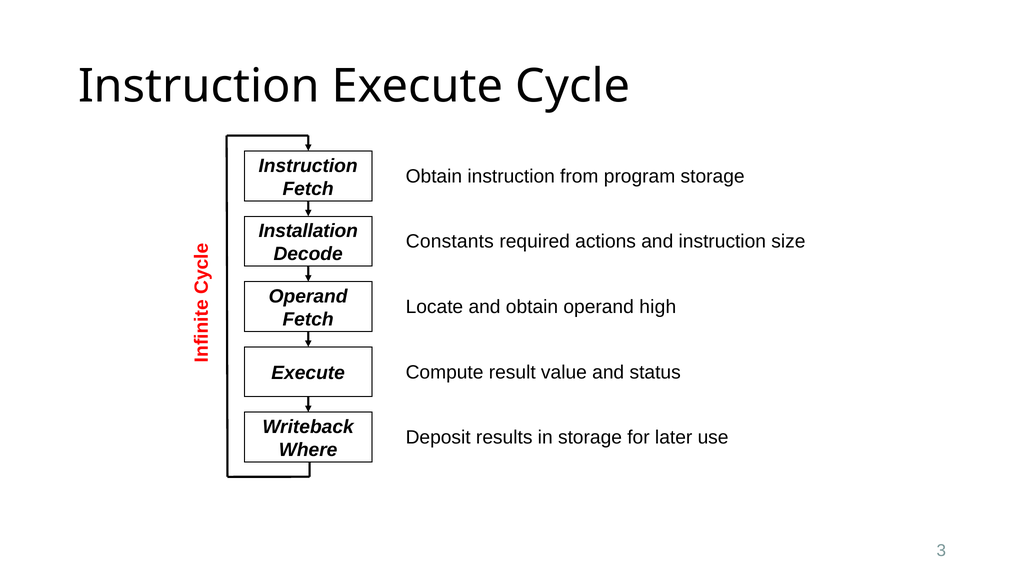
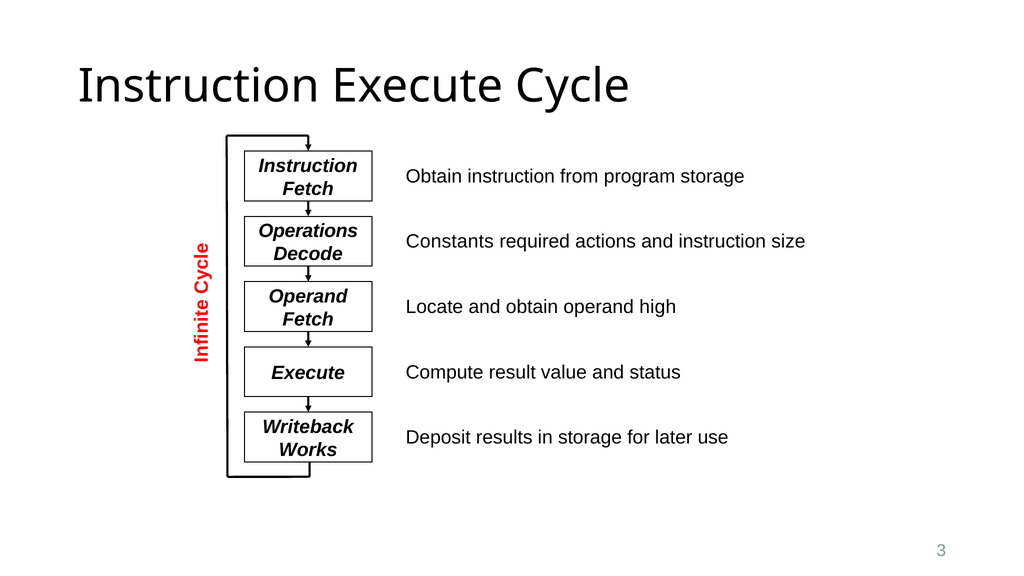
Installation: Installation -> Operations (308, 231)
Where: Where -> Works (308, 450)
